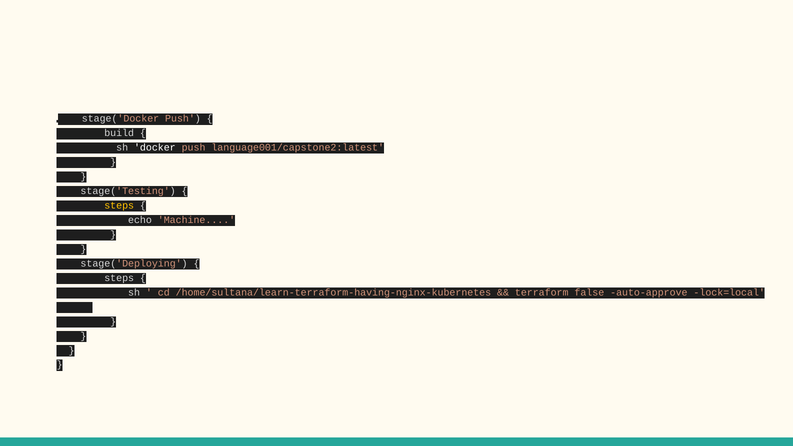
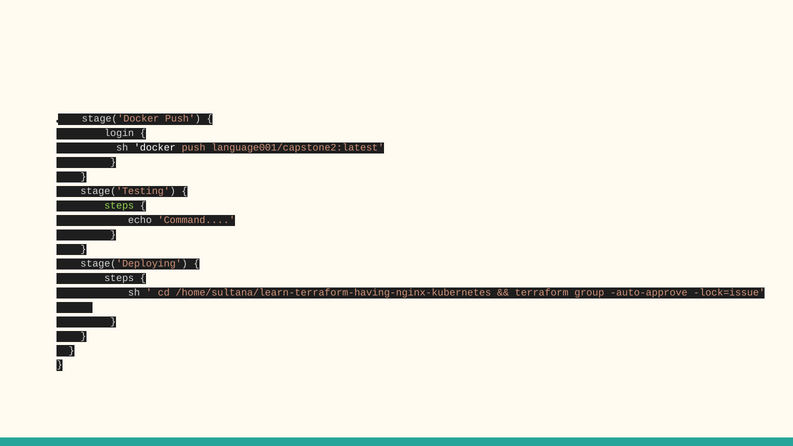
build: build -> login (119, 133)
steps colour: yellow -> light green (119, 205)
Machine: Machine -> Command (197, 220)
false: false -> group (589, 292)
lock=local: lock=local -> lock=issue (729, 292)
